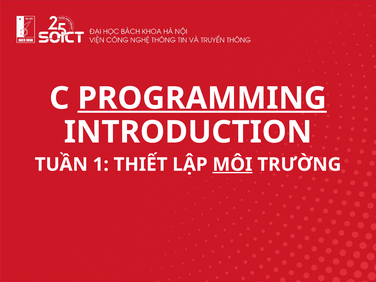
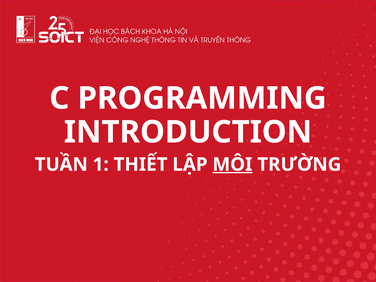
PROGRAMMING underline: present -> none (202, 98)
